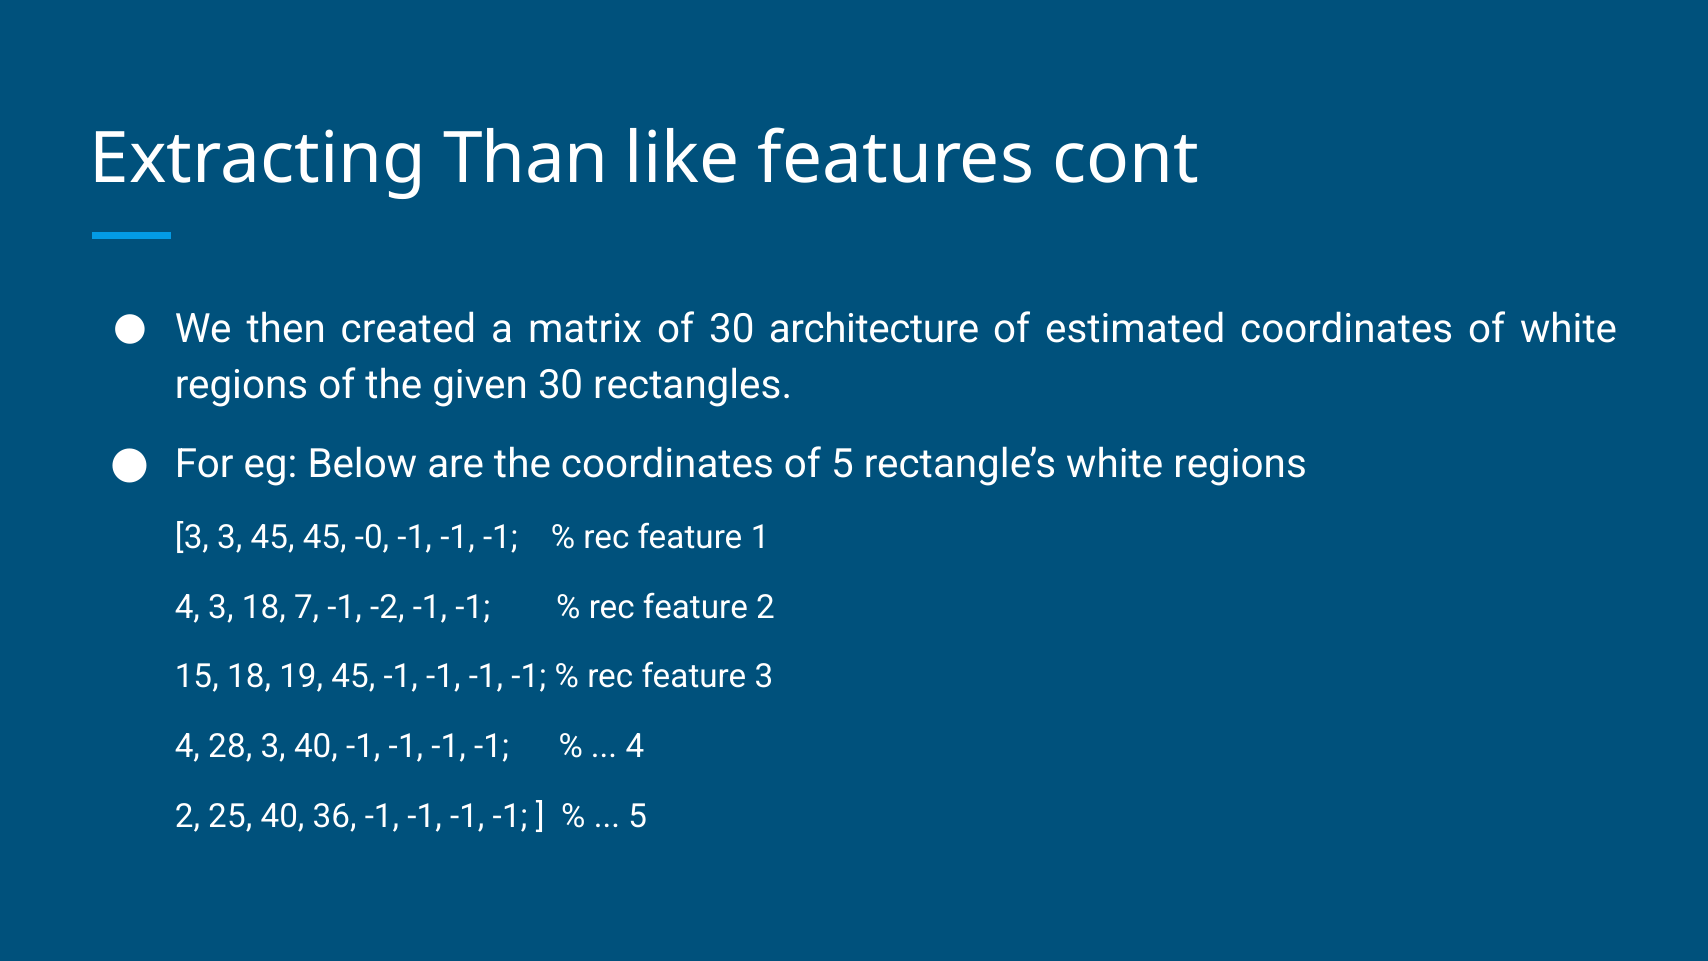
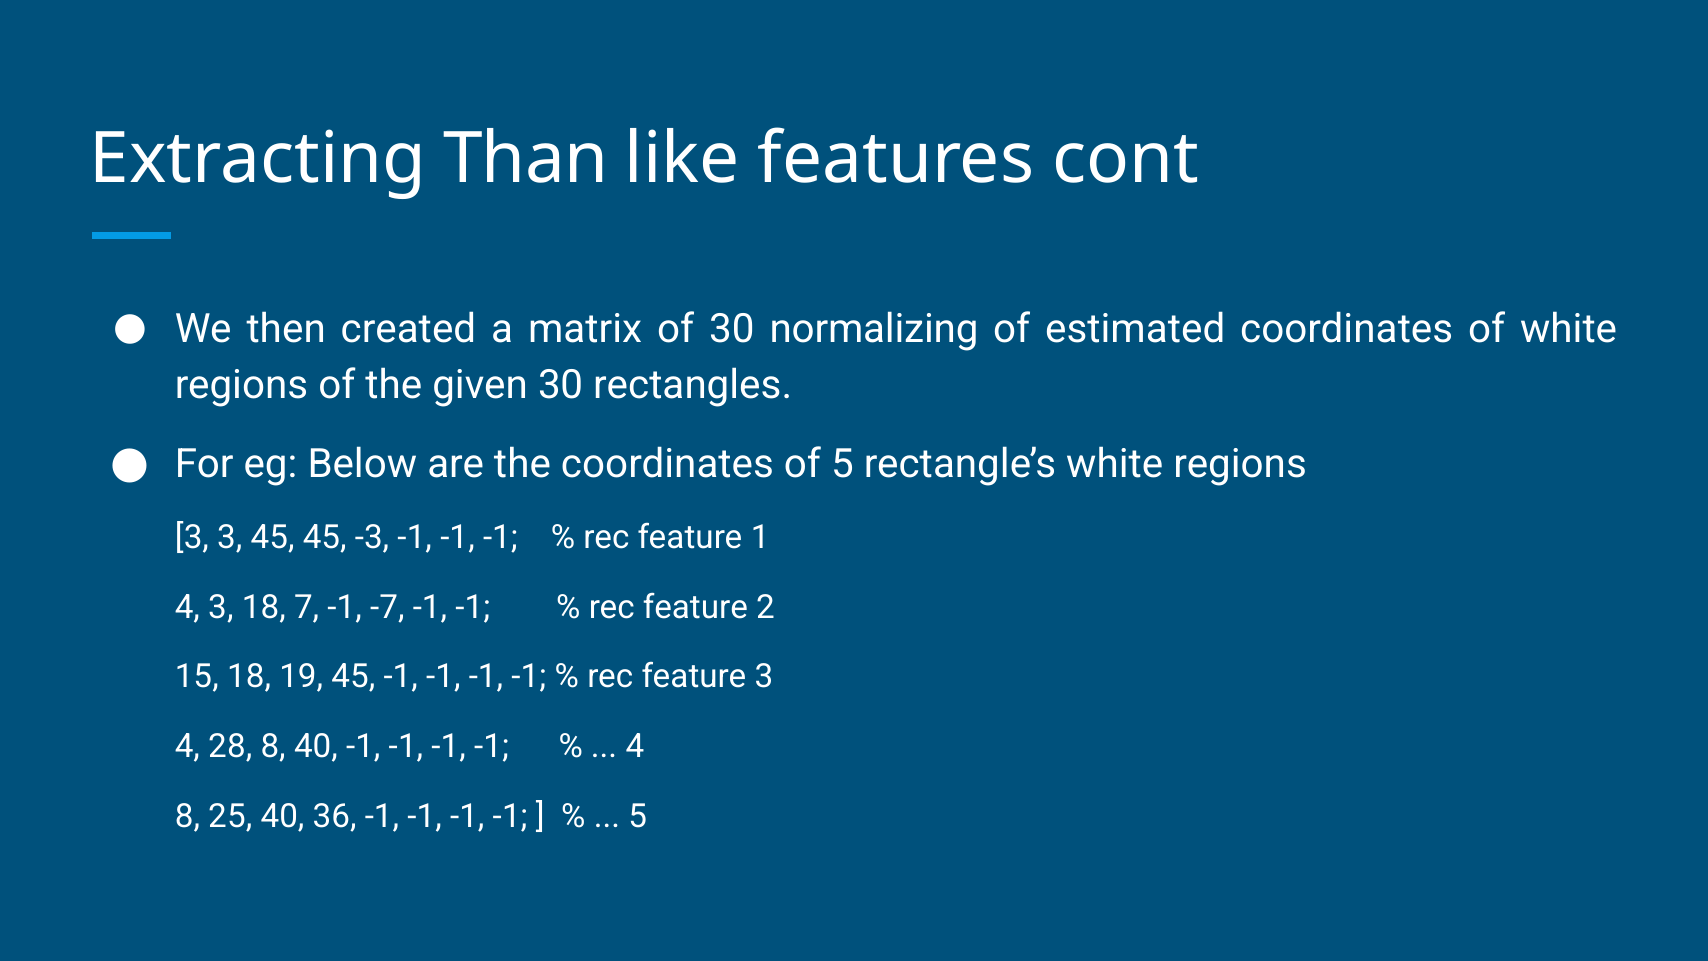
architecture: architecture -> normalizing (874, 330)
-0: -0 -> -3 (372, 538)
-2: -2 -> -7 (387, 607)
28 3: 3 -> 8 (273, 746)
2: 2 -> 8 (188, 816)
